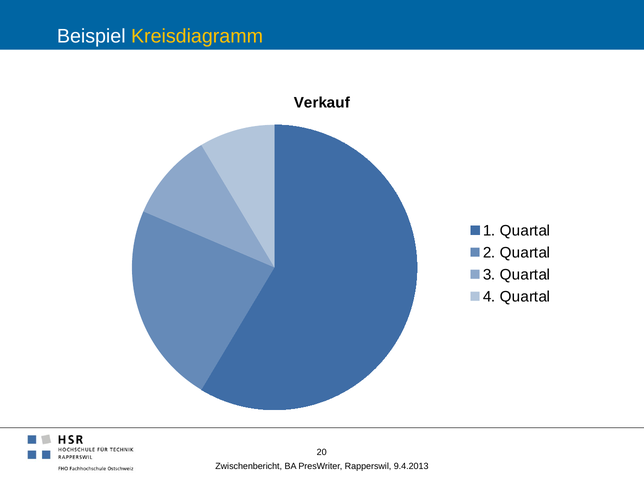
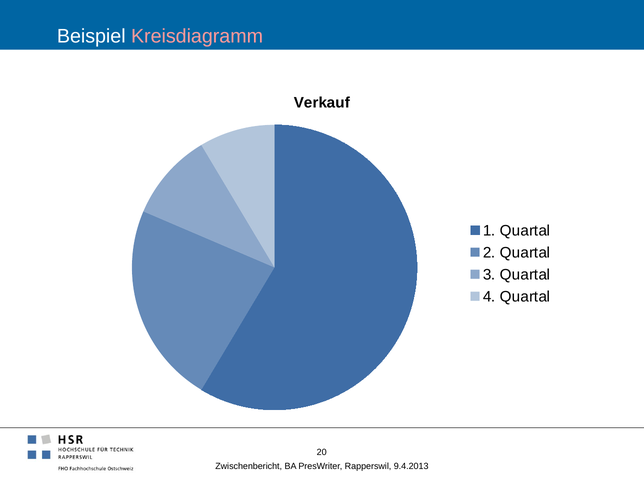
Kreisdiagramm colour: yellow -> pink (197, 36)
